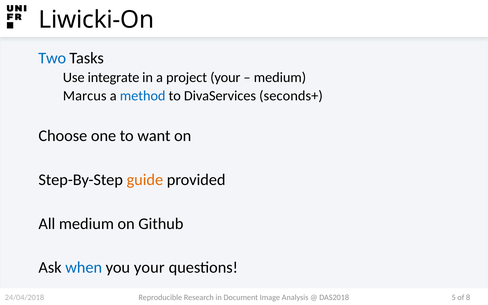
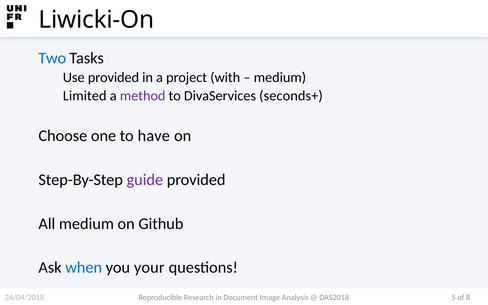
Use integrate: integrate -> provided (113, 77)
project your: your -> with (225, 77)
Marcus: Marcus -> Limited (85, 96)
method colour: blue -> purple (143, 96)
want: want -> have (154, 136)
guide colour: orange -> purple (145, 180)
